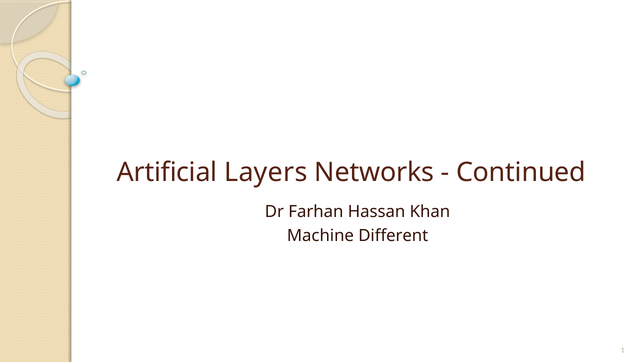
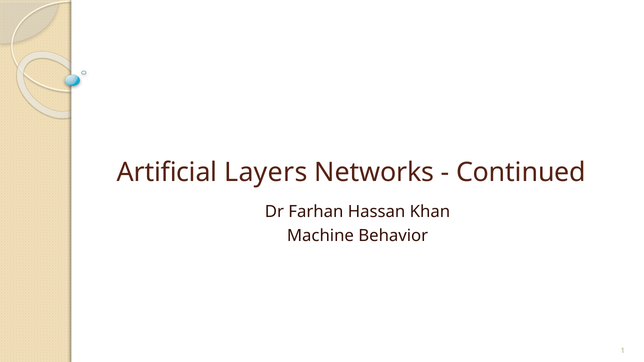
Diﬀerent: Diﬀerent -> Behavior (393, 236)
